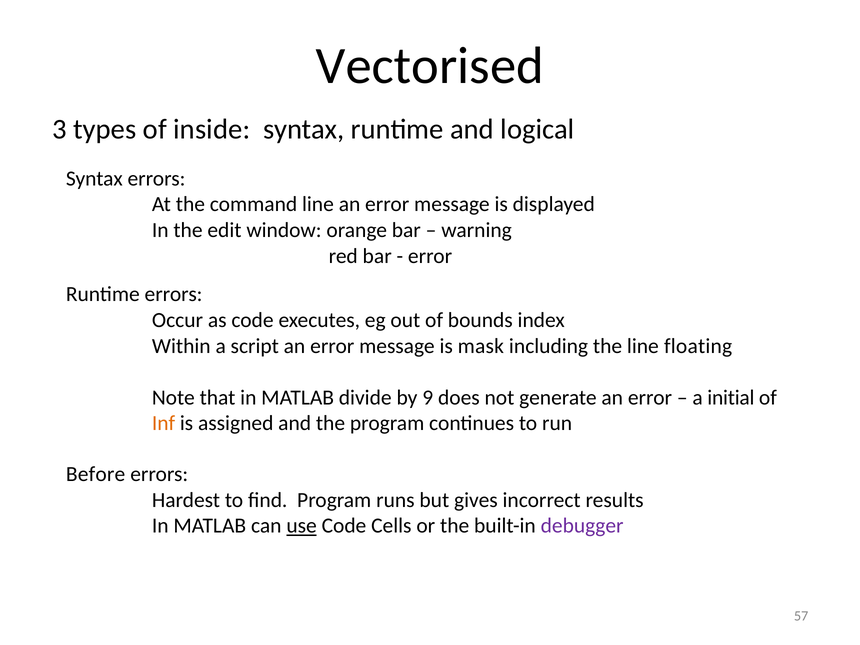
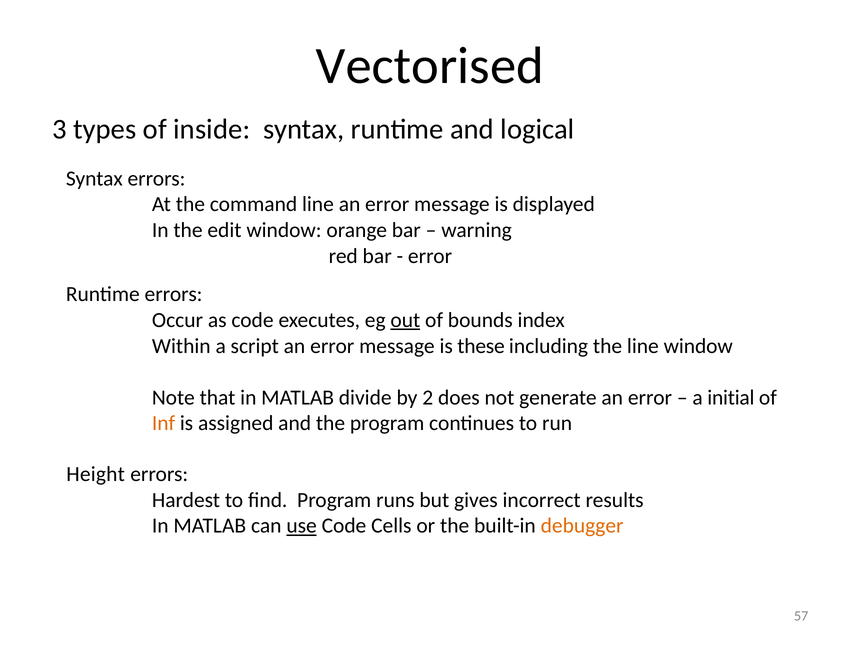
out underline: none -> present (405, 320)
mask: mask -> these (481, 346)
line floating: floating -> window (698, 346)
9: 9 -> 2 (428, 398)
Before: Before -> Height (96, 474)
debugger colour: purple -> orange (582, 526)
